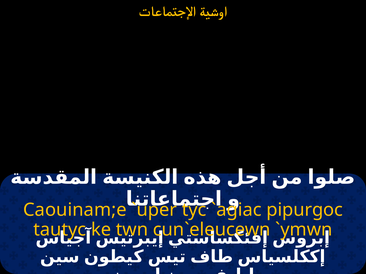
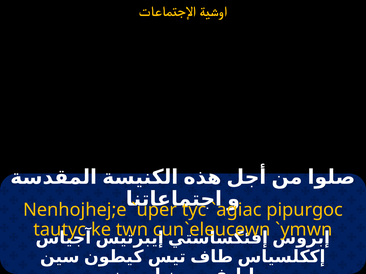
Caouinam;e: Caouinam;e -> Nenhojhej;e (75, 210)
